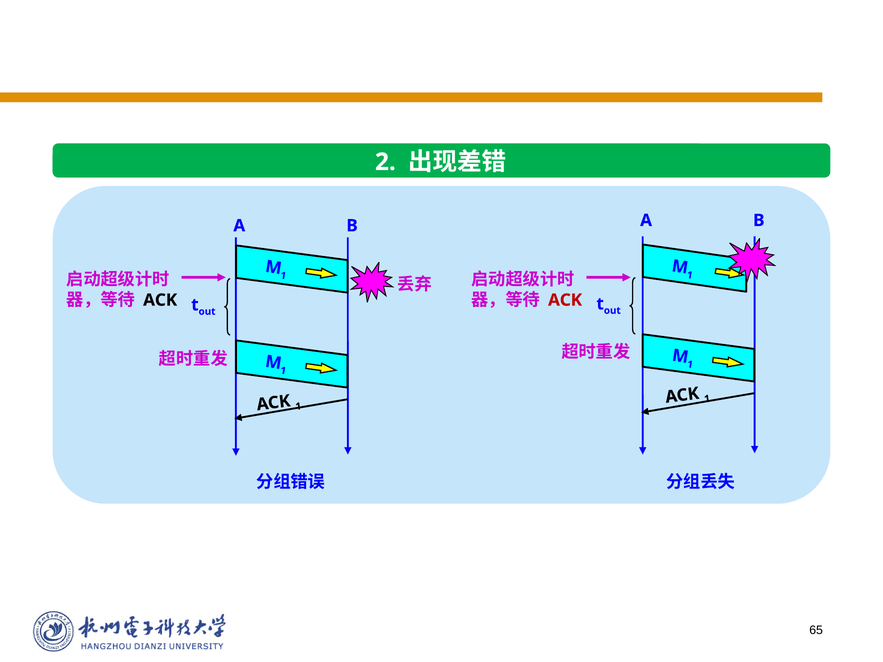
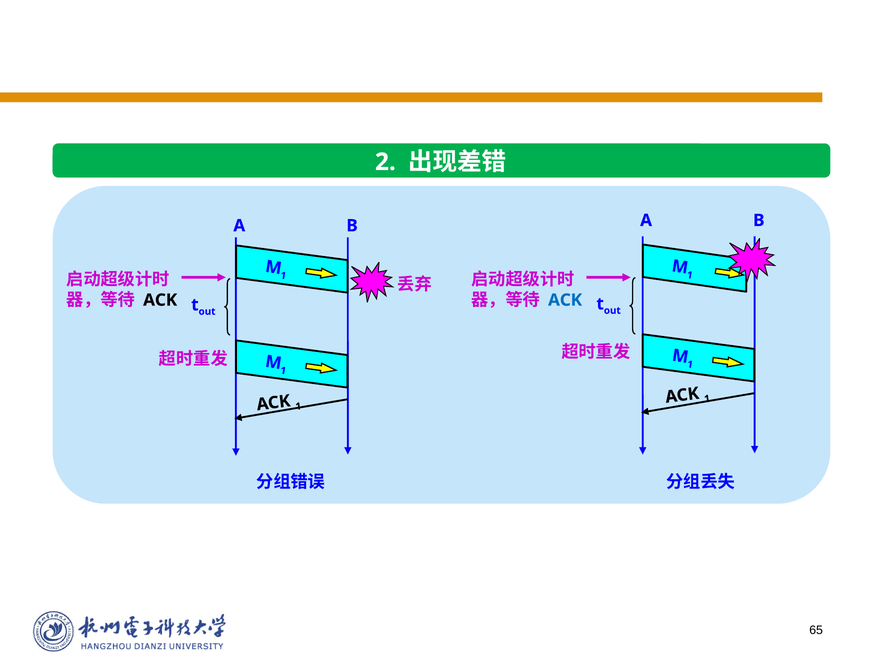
ACK colour: red -> blue (565, 300)
